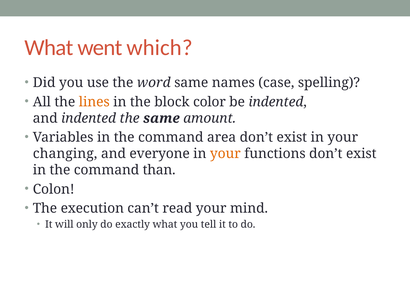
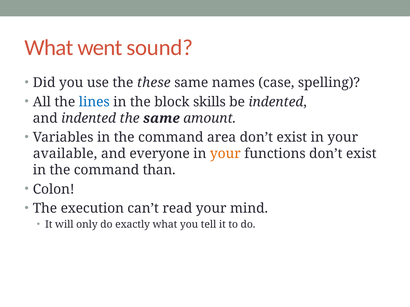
which: which -> sound (160, 48)
word: word -> these (154, 83)
lines colour: orange -> blue (94, 102)
color: color -> skills (209, 102)
changing: changing -> available (65, 154)
